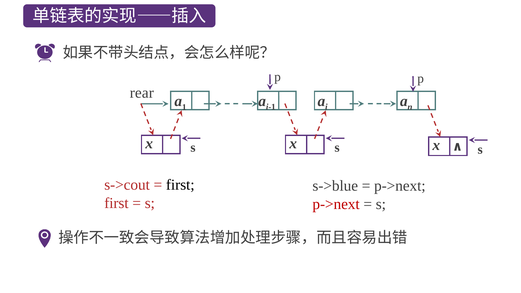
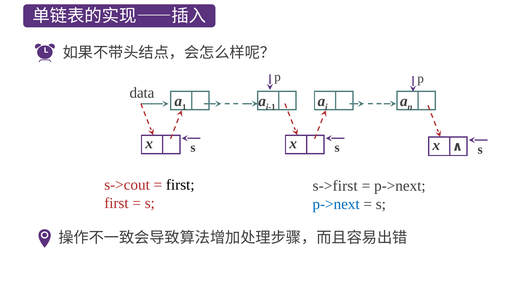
rear: rear -> data (142, 93)
s->blue: s->blue -> s->first (335, 186)
p->next colour: red -> blue (336, 204)
